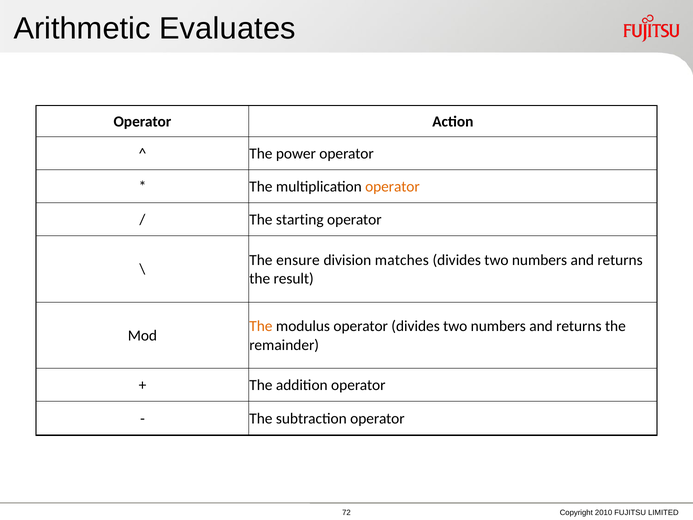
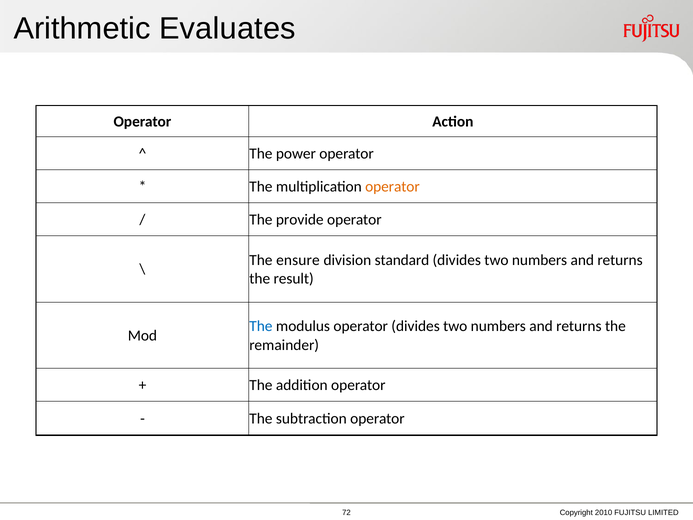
starting: starting -> provide (300, 220)
matches: matches -> standard (402, 260)
The colour: orange -> blue (261, 326)
